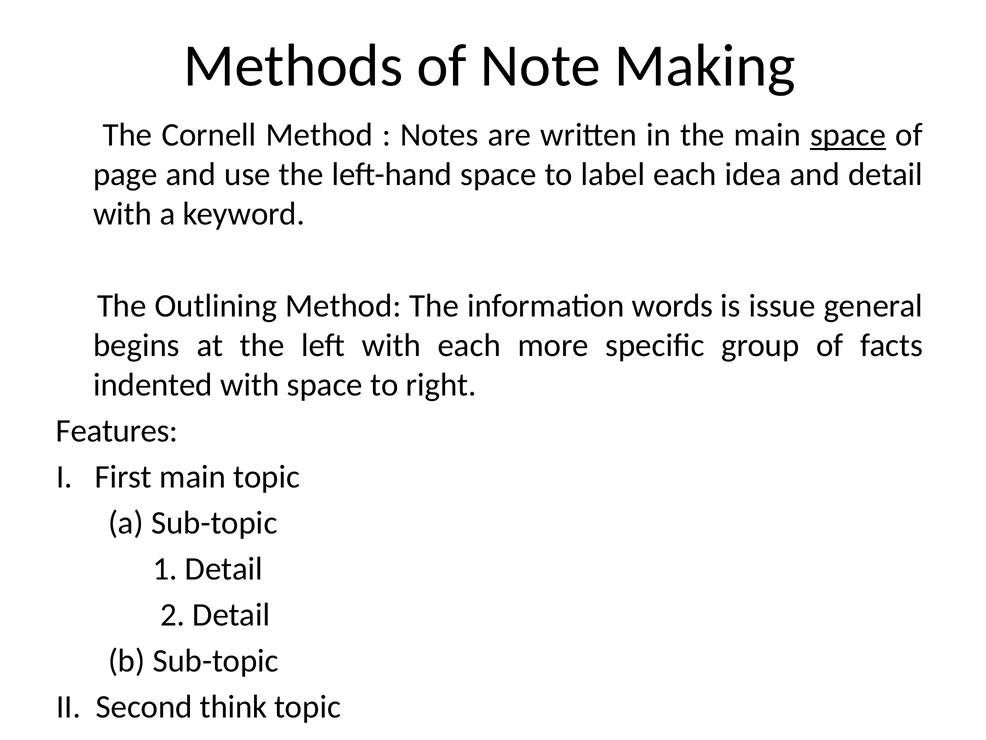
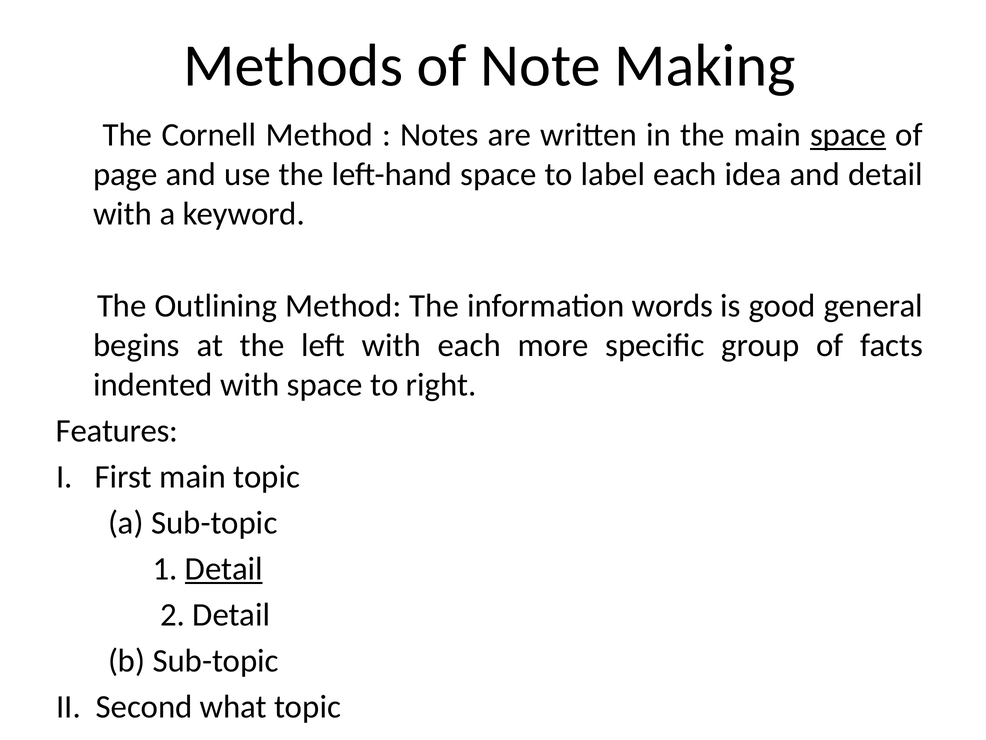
issue: issue -> good (782, 306)
Detail underline: none -> present (224, 569)
think: think -> what (233, 707)
